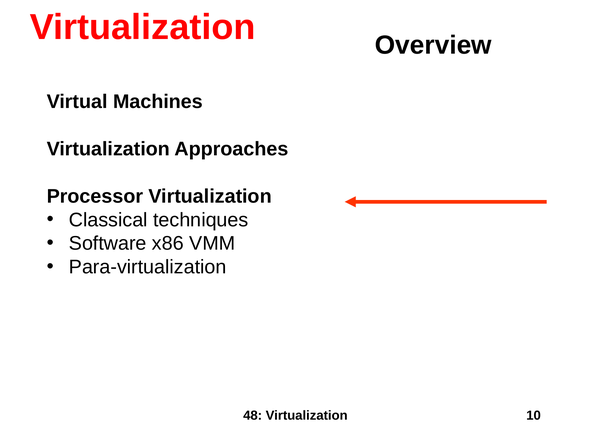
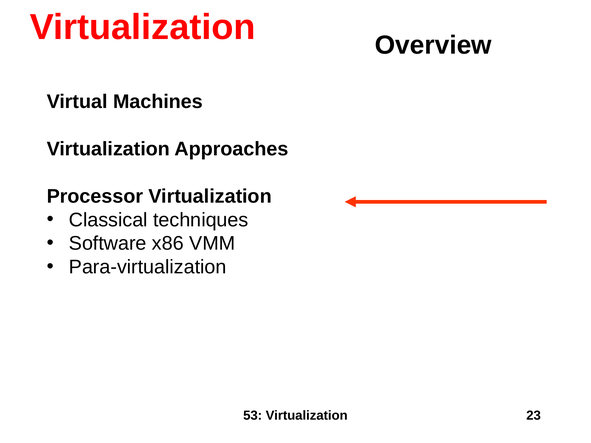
48: 48 -> 53 (253, 416)
10: 10 -> 23 (534, 416)
